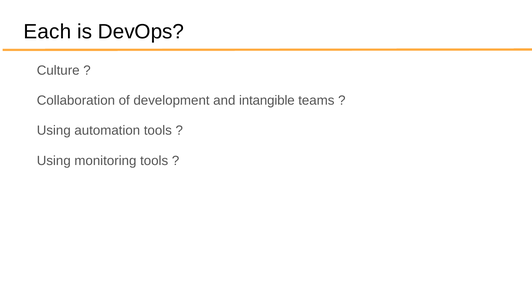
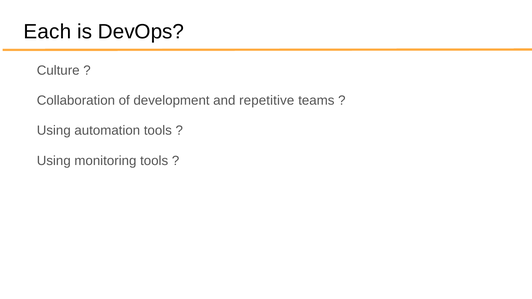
intangible: intangible -> repetitive (267, 101)
